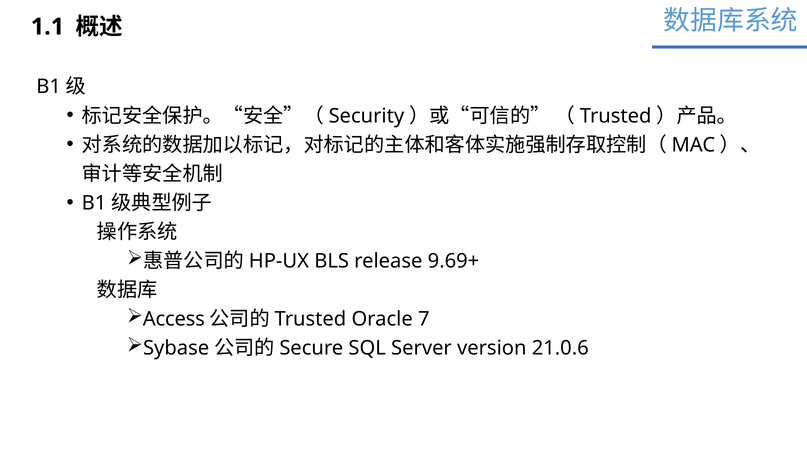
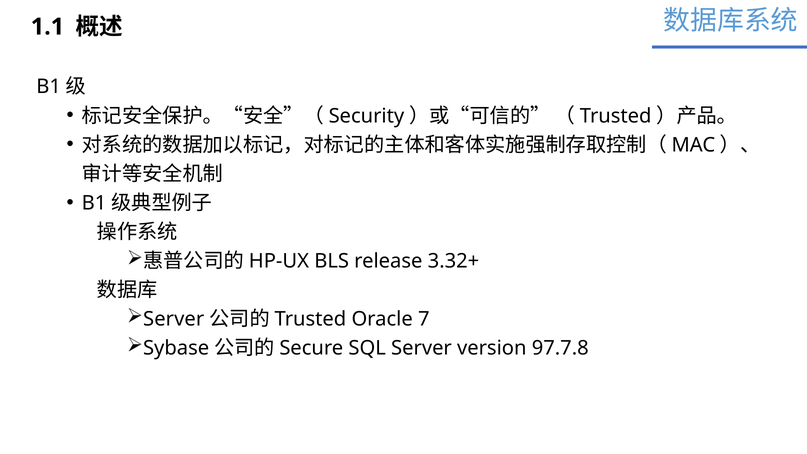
9.69+: 9.69+ -> 3.32+ (454, 261)
Access: Access -> Server (174, 319)
21.0.6: 21.0.6 -> 97.7.8 (560, 348)
